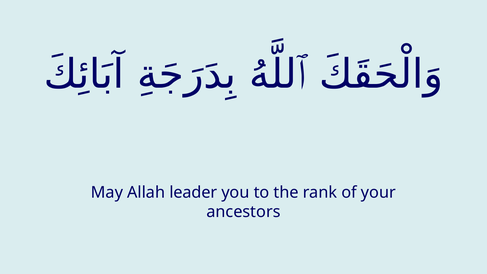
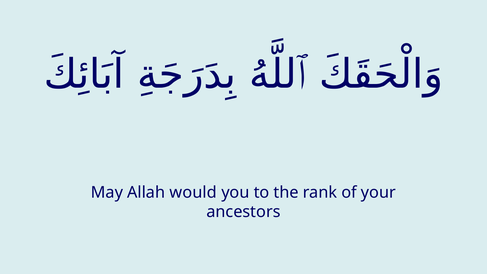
leader: leader -> would (193, 192)
